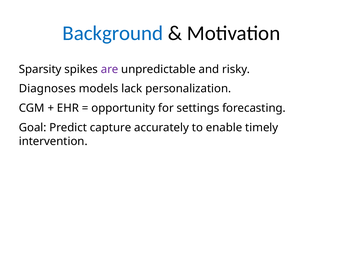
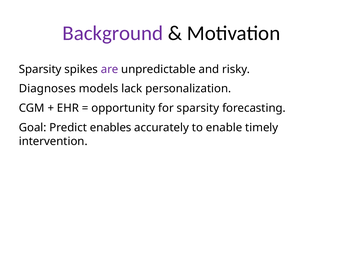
Background colour: blue -> purple (113, 33)
for settings: settings -> sparsity (198, 108)
capture: capture -> enables (111, 128)
